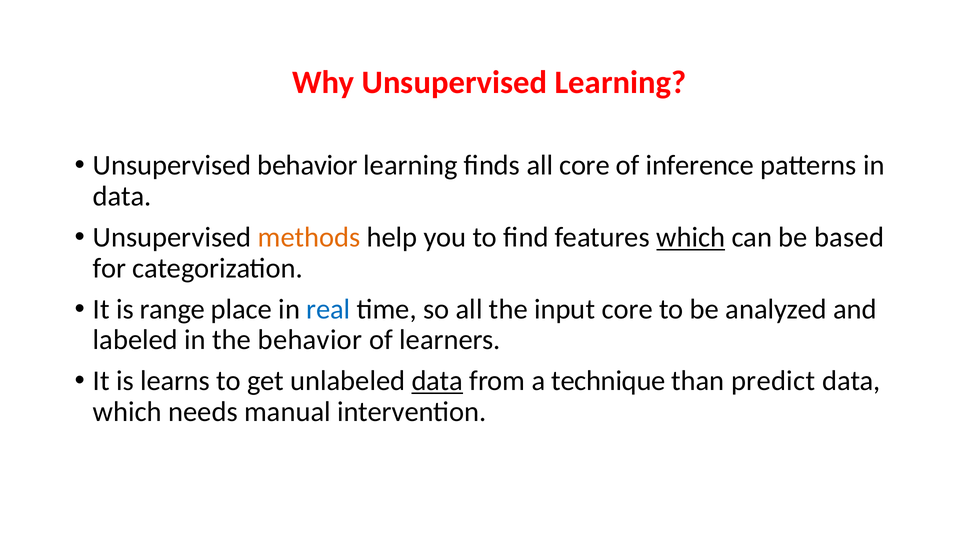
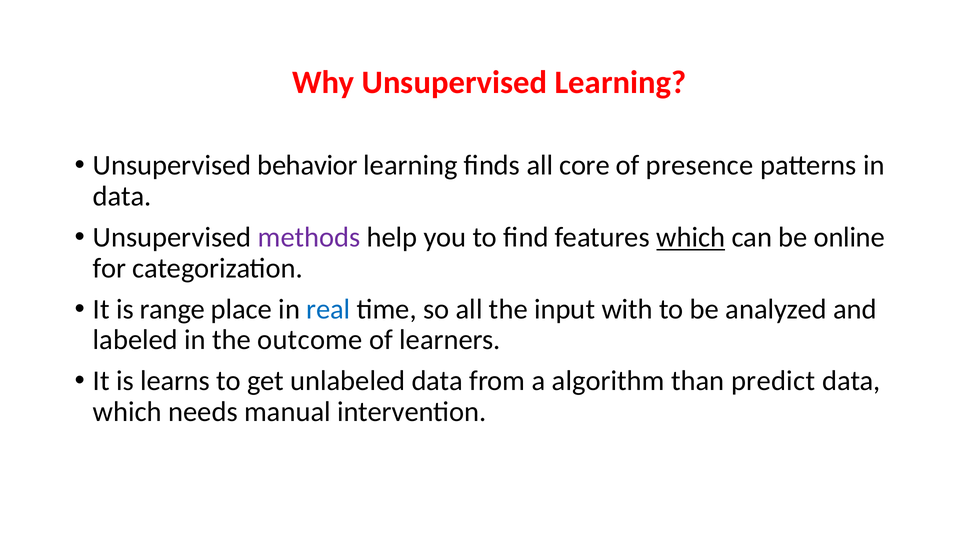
inference: inference -> presence (700, 165)
methods colour: orange -> purple (309, 237)
based: based -> online (849, 237)
input core: core -> with (627, 309)
the behavior: behavior -> outcome (310, 340)
data underline: present -> none (437, 381)
technique: technique -> algorithm (608, 381)
